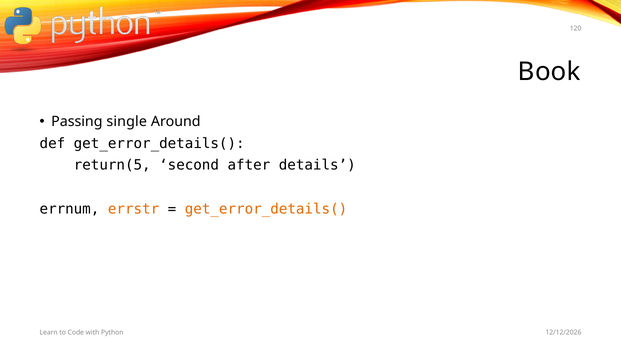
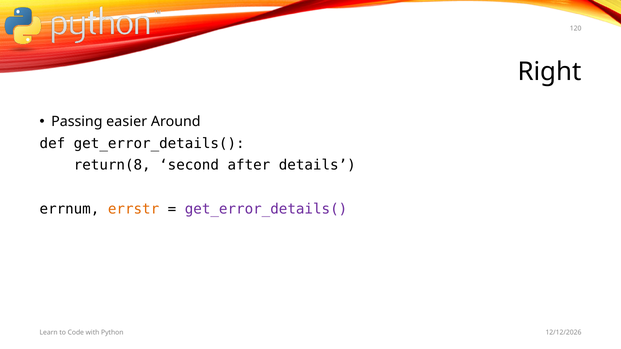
Book: Book -> Right (550, 72)
single: single -> easier (127, 122)
return(5: return(5 -> return(8 (112, 165)
get_error_details( colour: orange -> purple (266, 209)
